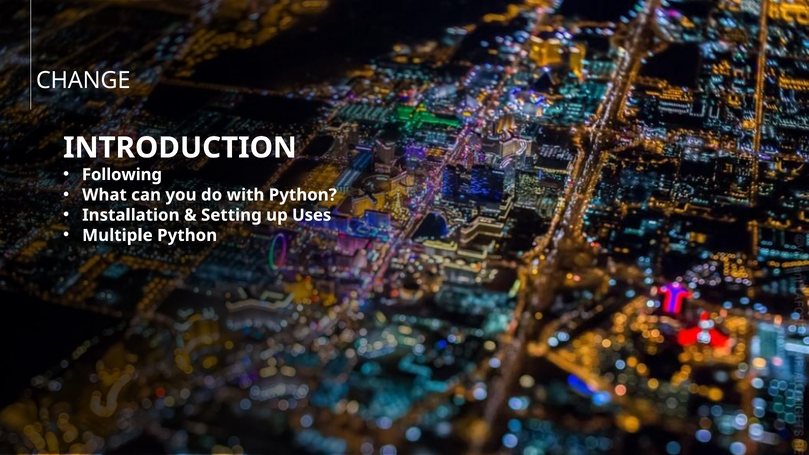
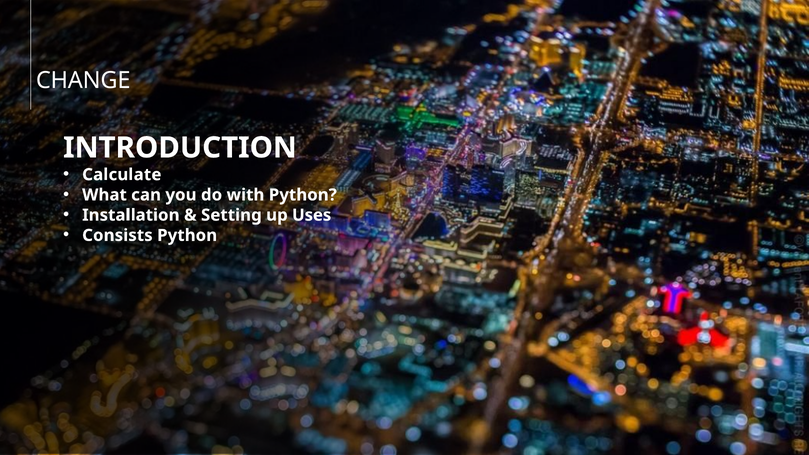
Following: Following -> Calculate (122, 175)
Multiple: Multiple -> Consists (117, 235)
